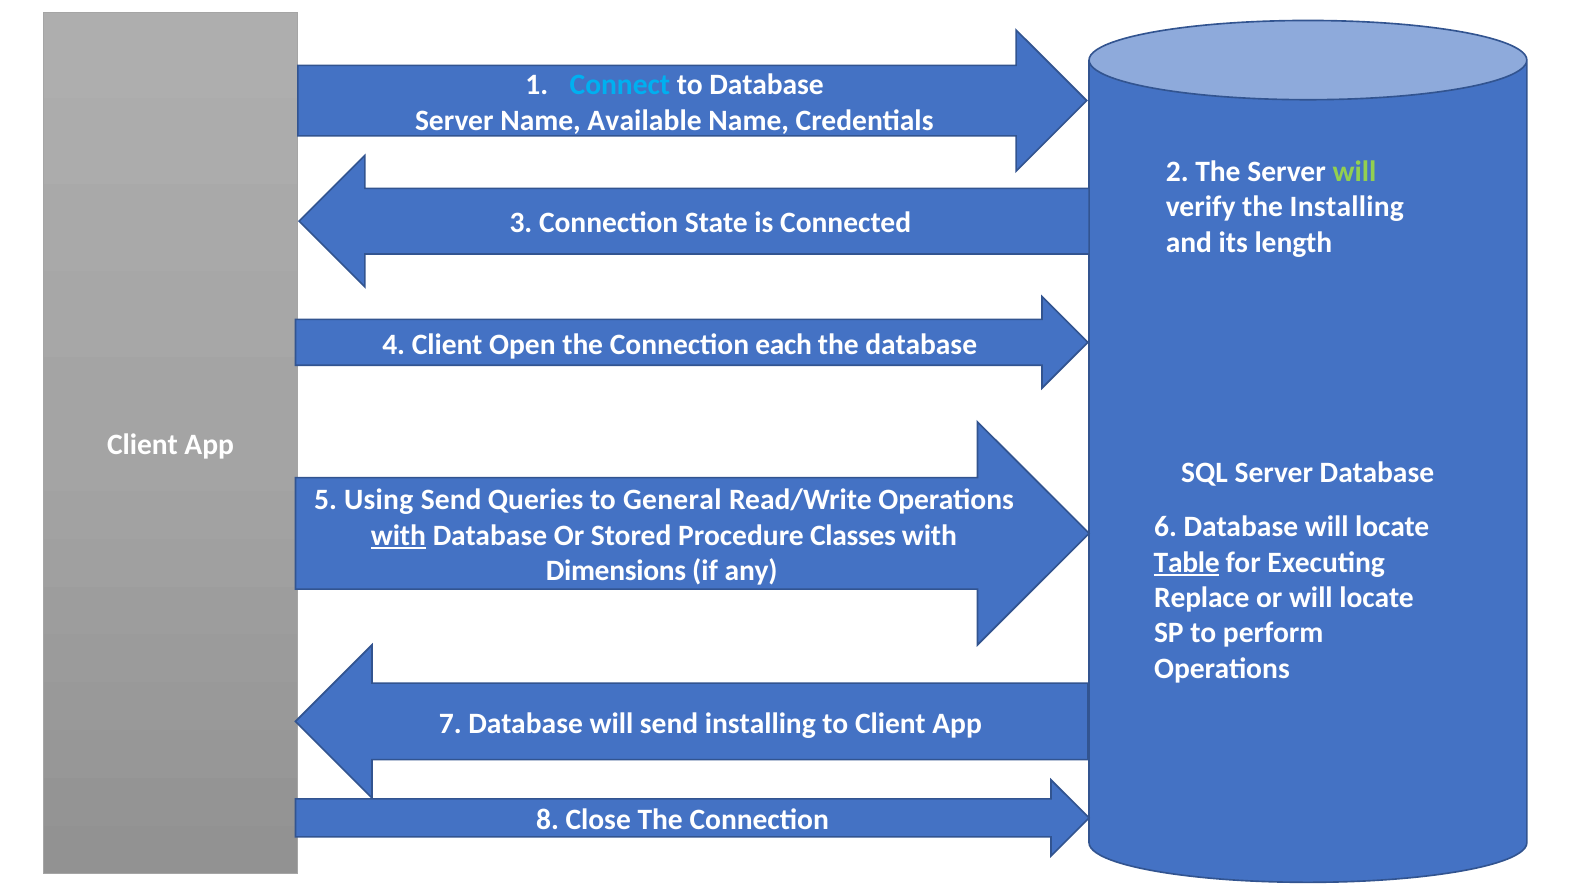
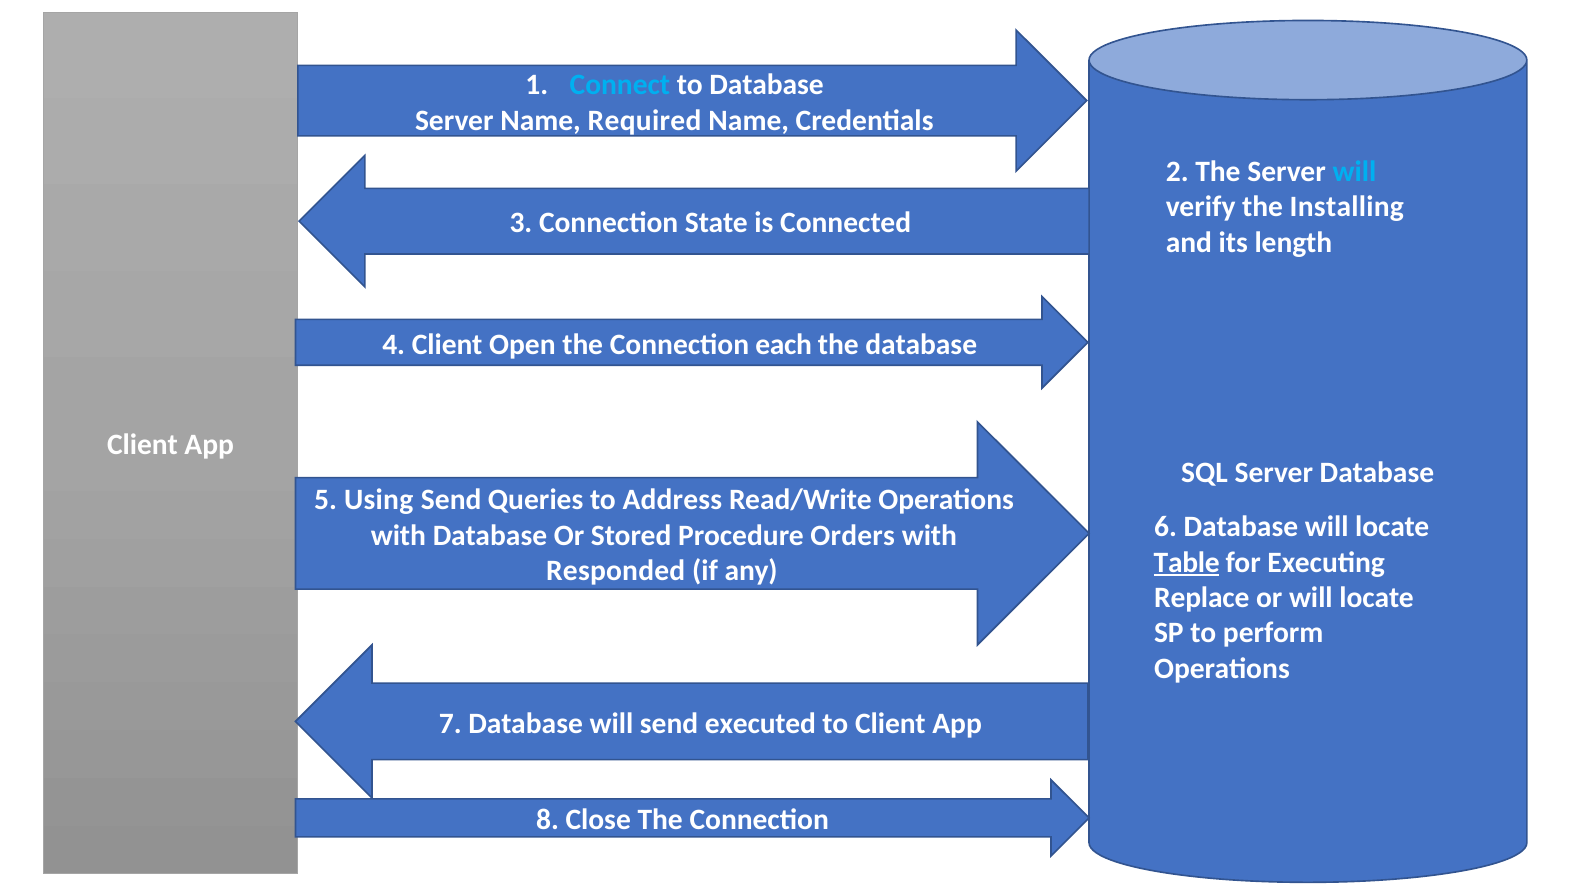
Available: Available -> Required (645, 120)
will colour: light green -> light blue (1354, 172)
General: General -> Address (672, 500)
with underline: present -> none (398, 536)
Classes: Classes -> Orders (853, 536)
Dimensions: Dimensions -> Responded (616, 571)
send installing: installing -> executed (760, 724)
